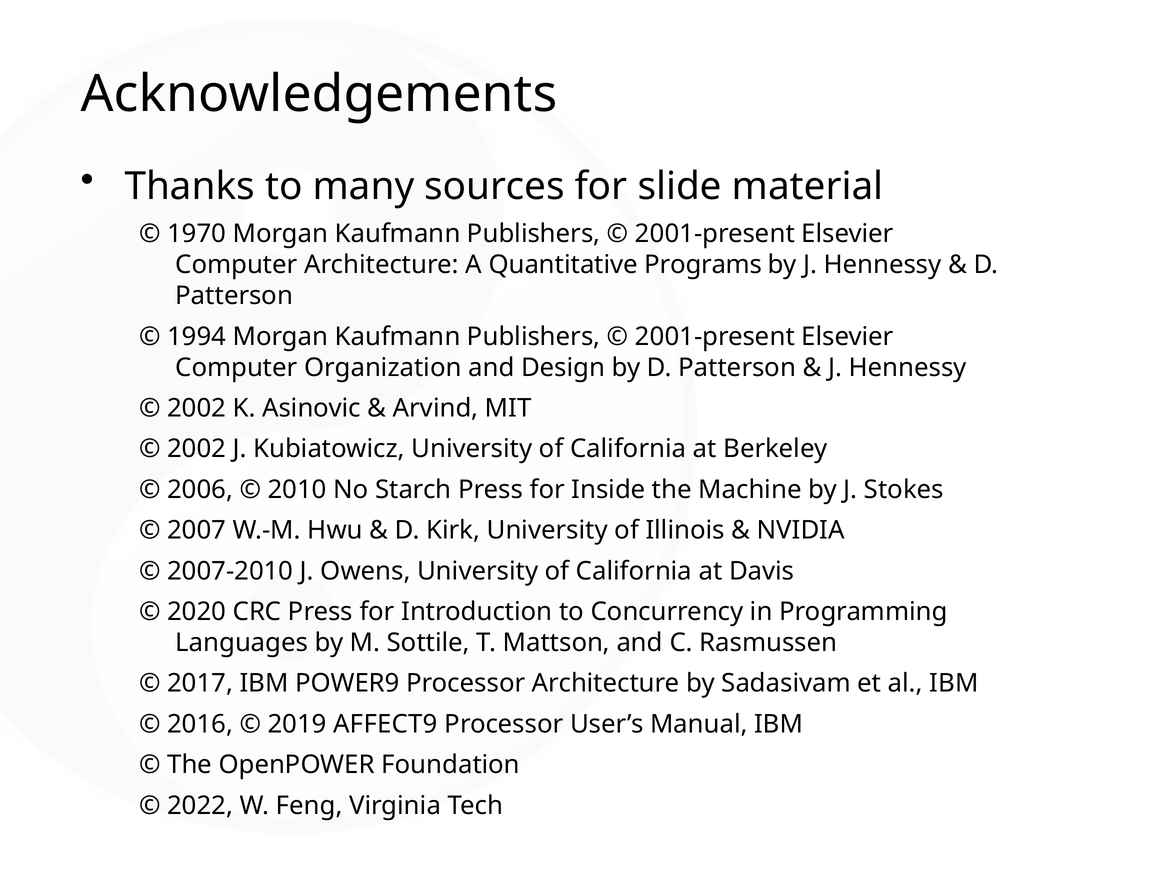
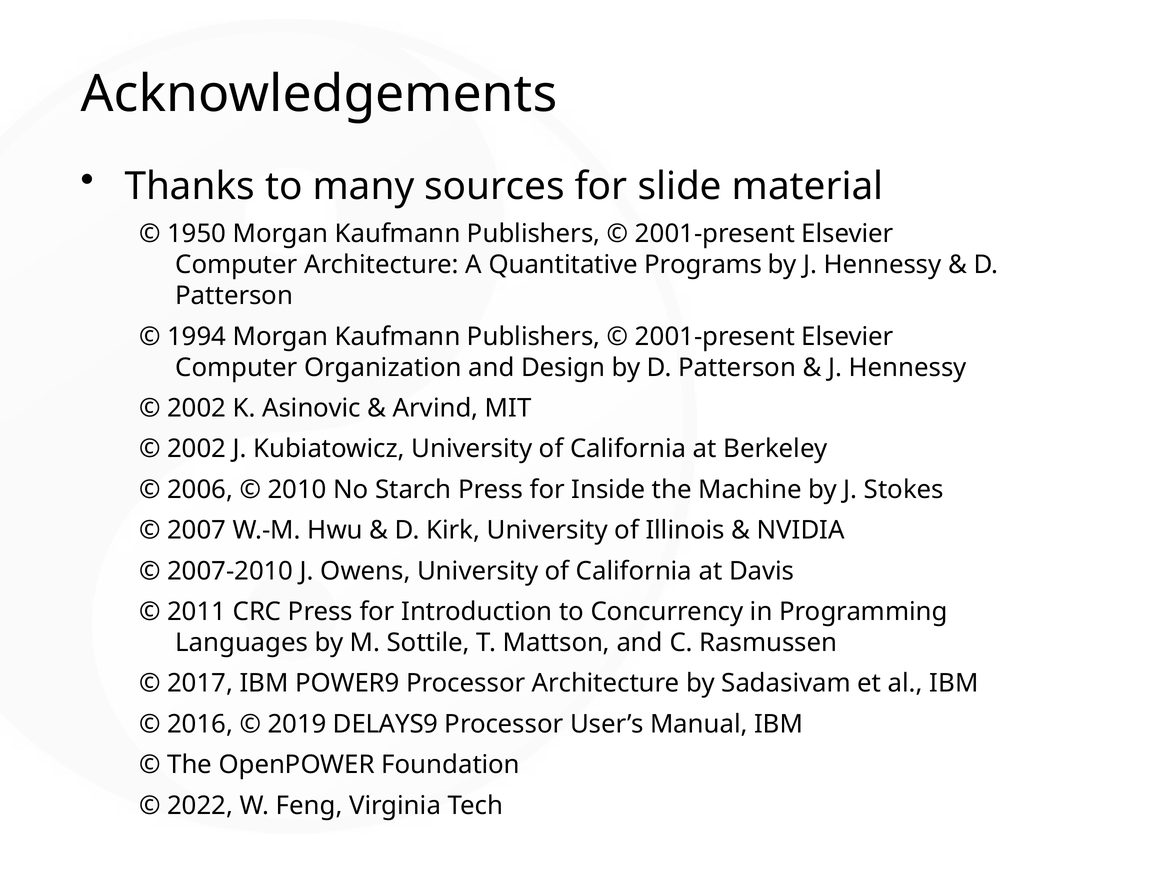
1970: 1970 -> 1950 (197, 234)
2020: 2020 -> 2011 (197, 612)
AFFECT9: AFFECT9 -> DELAYS9 (386, 724)
